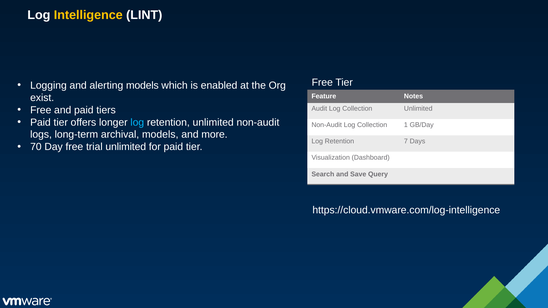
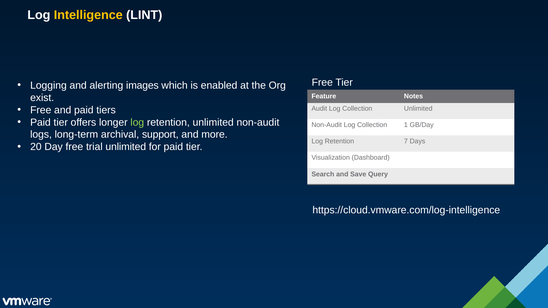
alerting models: models -> images (142, 85)
log colour: light blue -> light green (137, 122)
archival models: models -> support (160, 135)
70: 70 -> 20 (36, 147)
